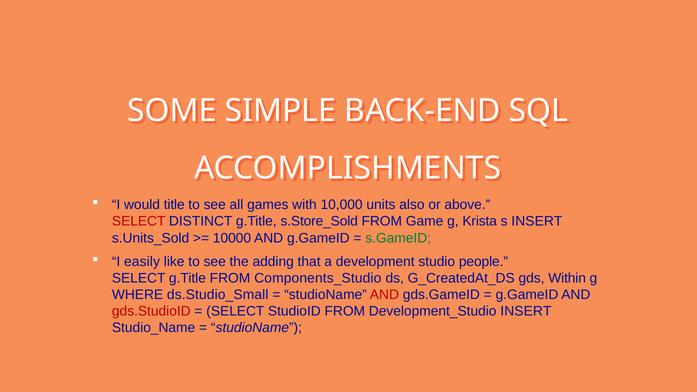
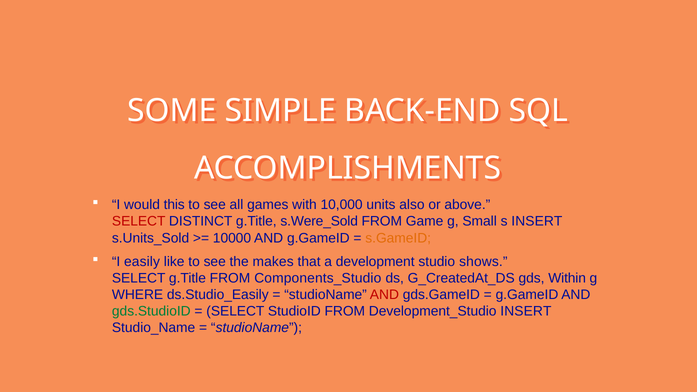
title: title -> this (174, 205)
s.Store_Sold: s.Store_Sold -> s.Were_Sold (319, 221)
Krista: Krista -> Small (480, 221)
s.GameID colour: green -> orange (398, 238)
adding: adding -> makes (273, 262)
people: people -> shows (483, 262)
ds.Studio_Small: ds.Studio_Small -> ds.Studio_Easily (218, 295)
gds.StudioID colour: red -> green (151, 311)
